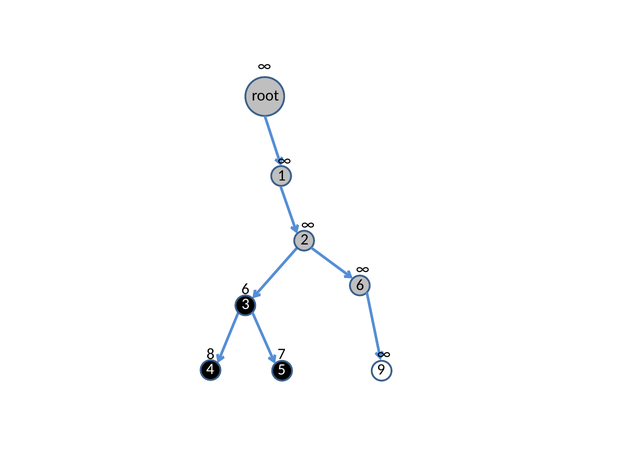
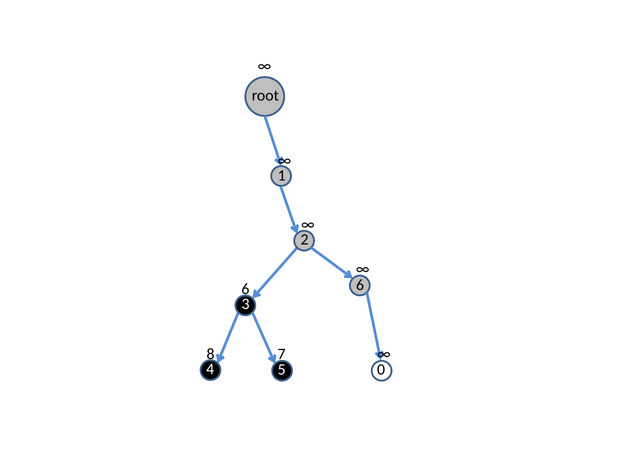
9: 9 -> 0 (381, 369)
